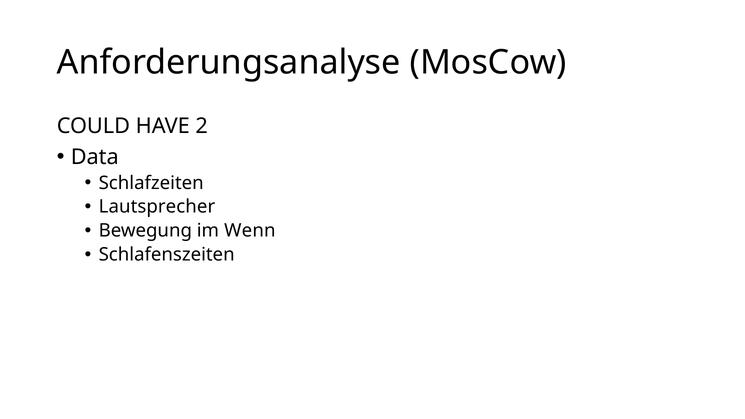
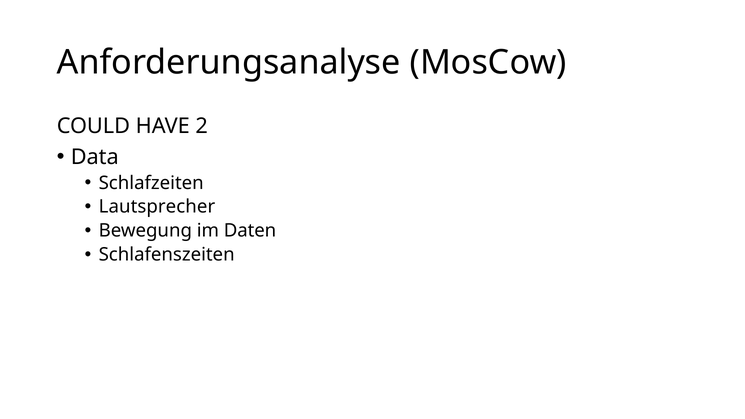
Wenn: Wenn -> Daten (250, 231)
